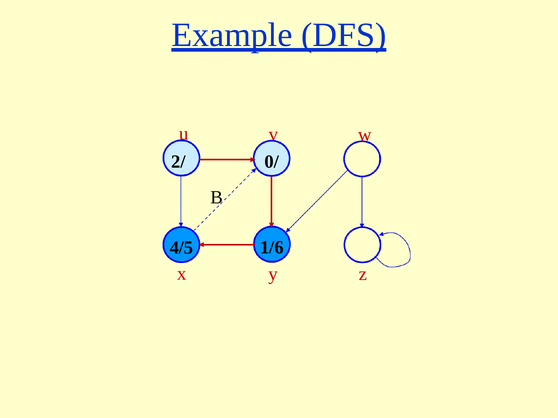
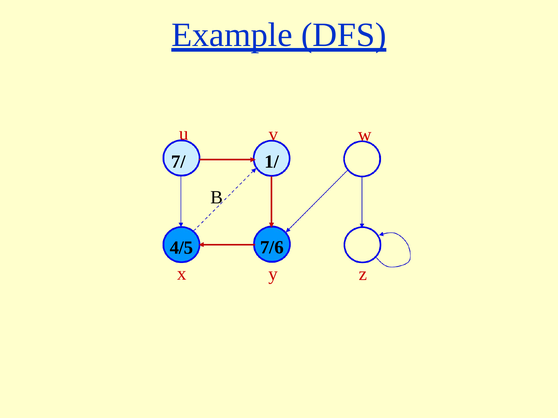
2/: 2/ -> 7/ (179, 162)
0/: 0/ -> 1/ (272, 162)
1/6: 1/6 -> 7/6 (272, 248)
